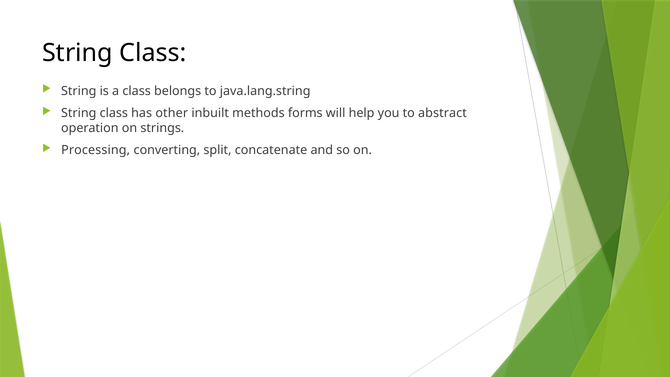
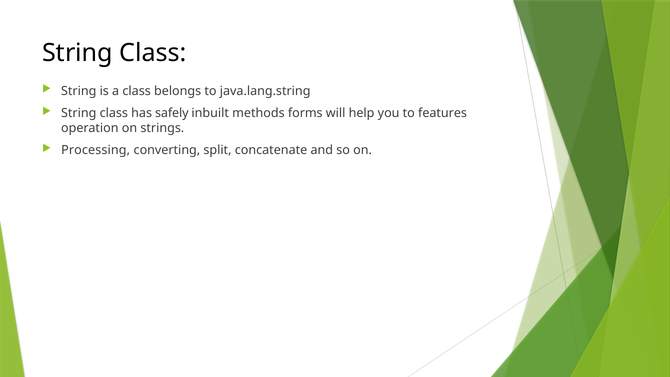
other: other -> safely (172, 113)
abstract: abstract -> features (443, 113)
